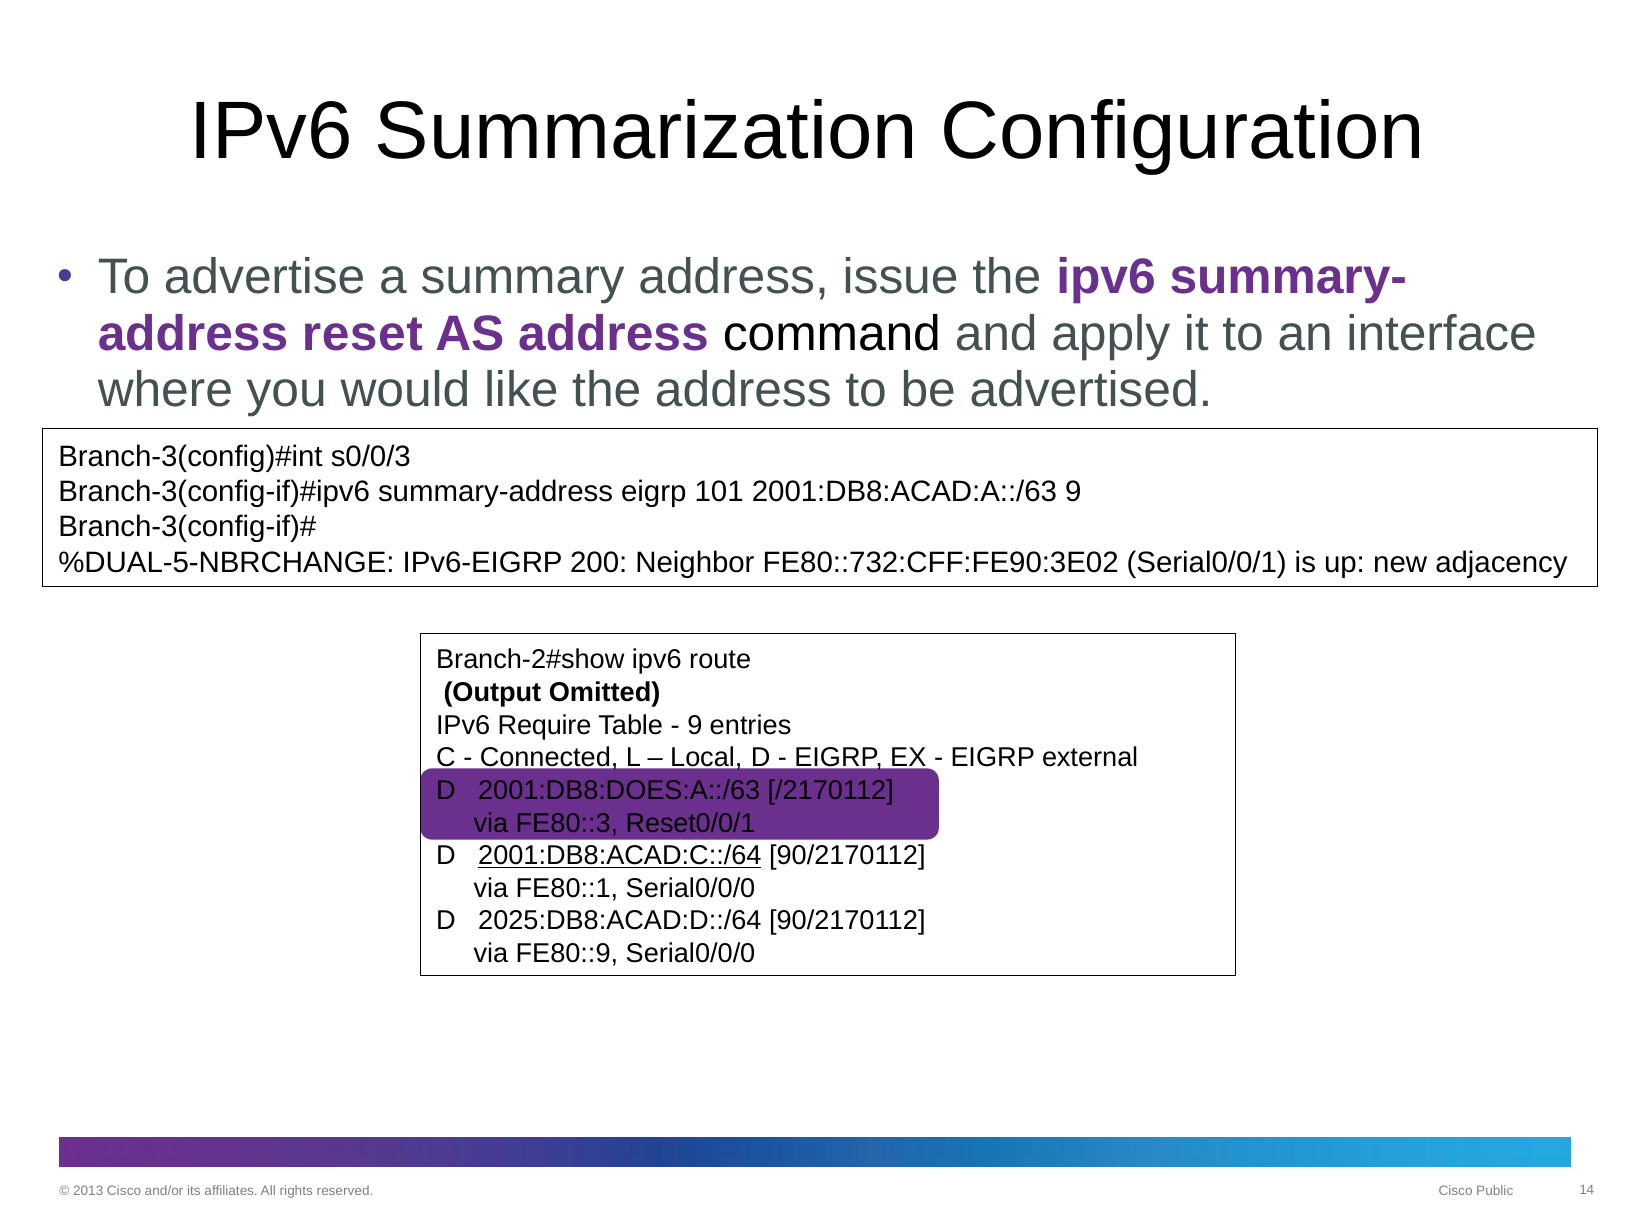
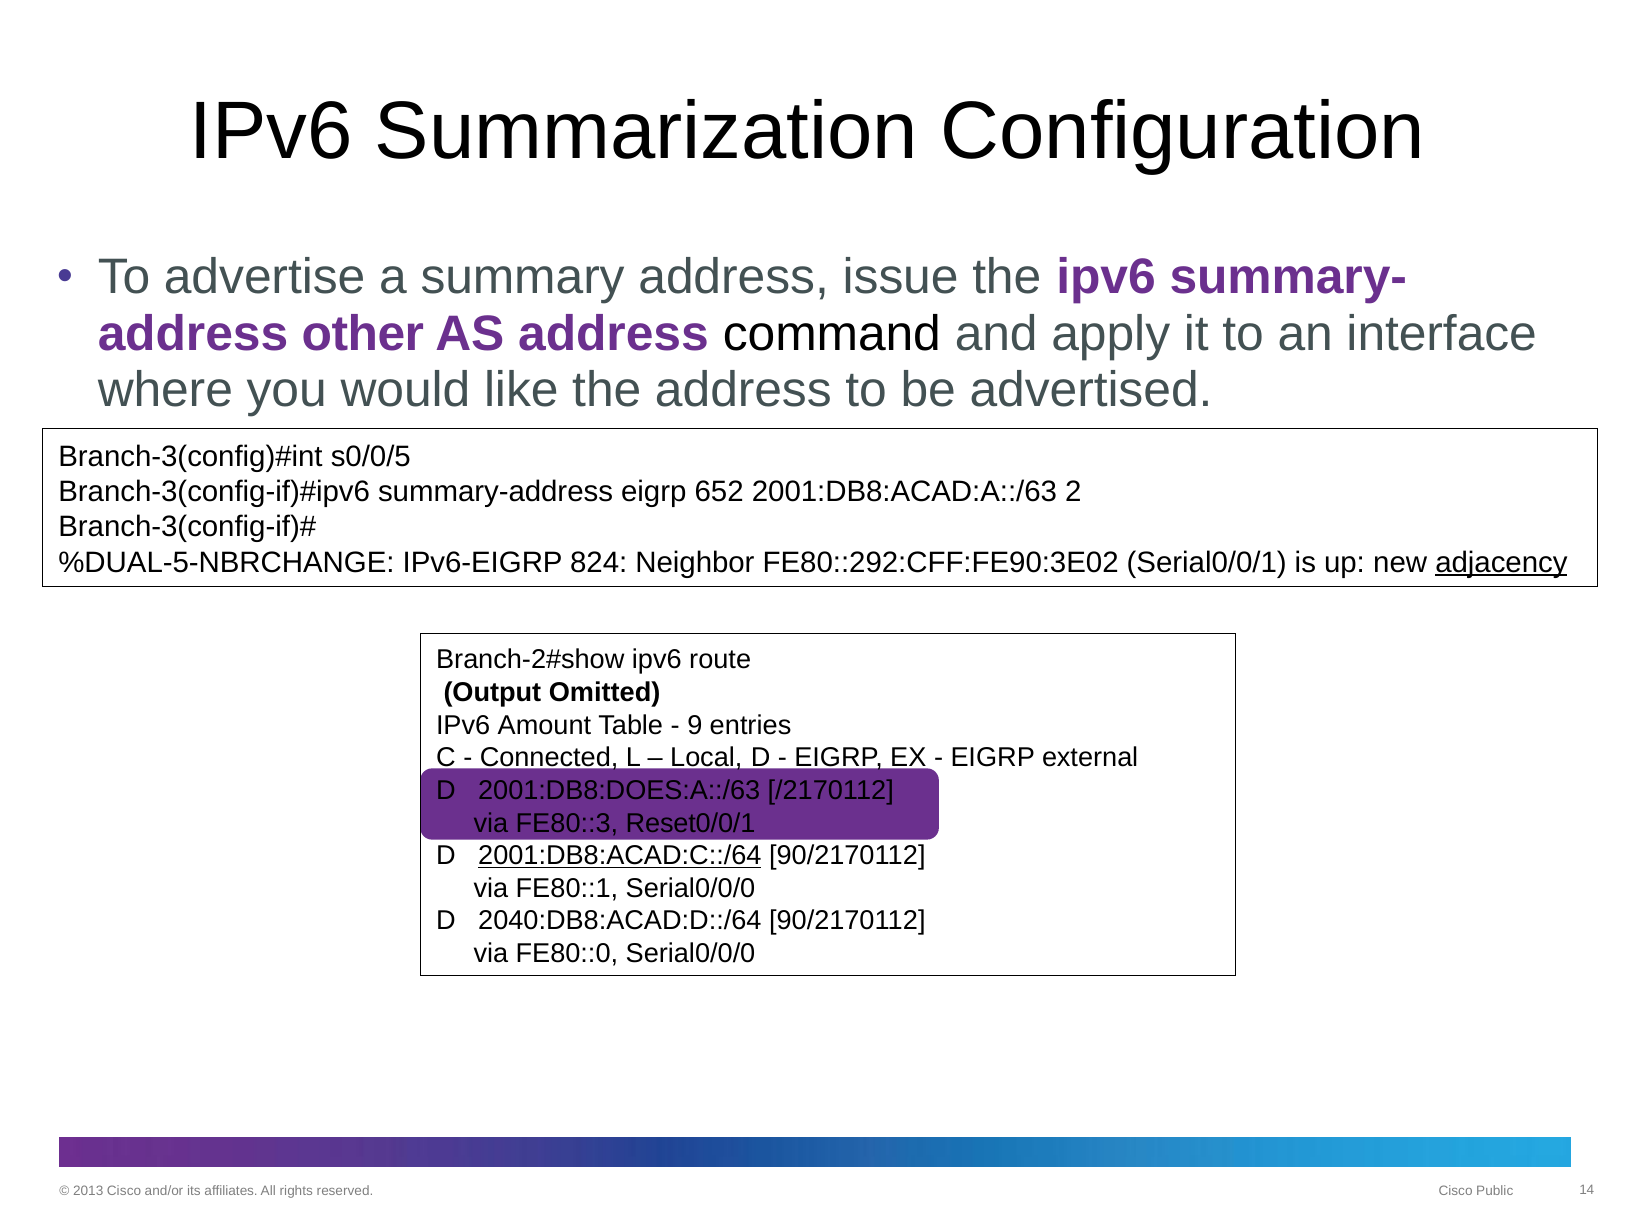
reset: reset -> other (363, 334)
s0/0/3: s0/0/3 -> s0/0/5 (371, 456)
101: 101 -> 652 (719, 492)
2001:DB8:ACAD:A::/63 9: 9 -> 2 (1073, 492)
200: 200 -> 824 (599, 562)
FE80::732:CFF:FE90:3E02: FE80::732:CFF:FE90:3E02 -> FE80::292:CFF:FE90:3E02 (941, 562)
adjacency underline: none -> present (1501, 562)
Require: Require -> Amount (544, 725)
2025:DB8:ACAD:D::/64: 2025:DB8:ACAD:D::/64 -> 2040:DB8:ACAD:D::/64 (620, 921)
FE80::9: FE80::9 -> FE80::0 (567, 953)
